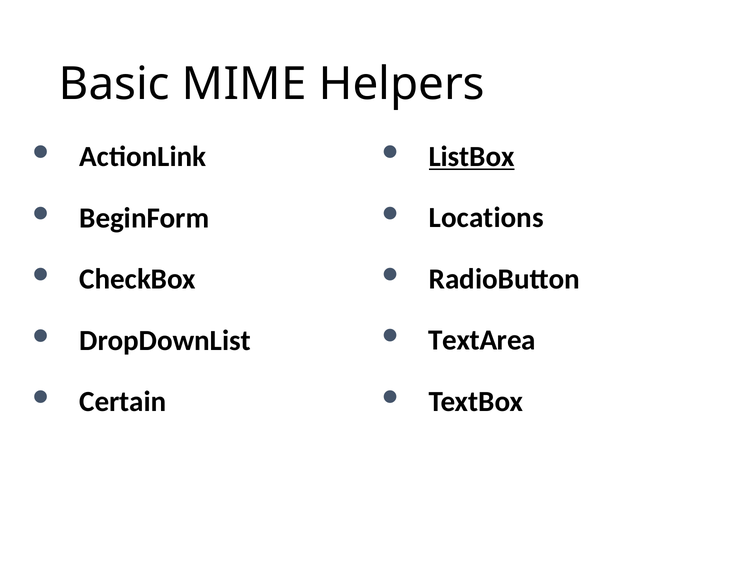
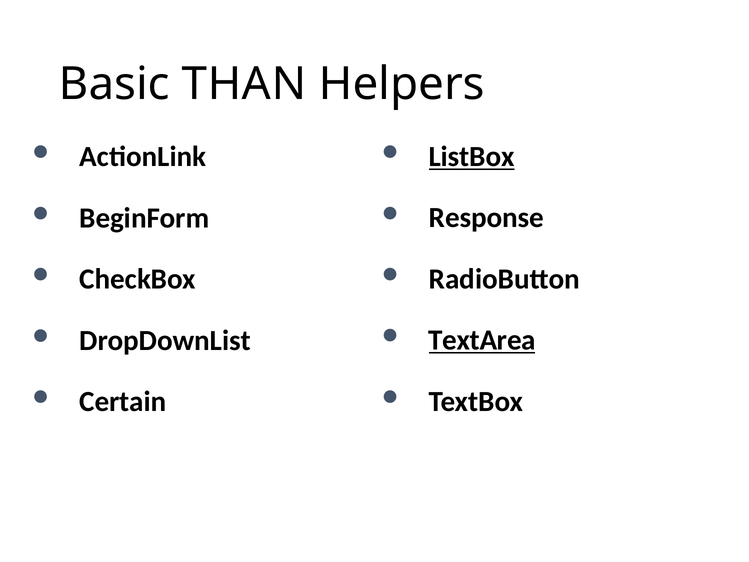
MIME: MIME -> THAN (244, 84)
Locations: Locations -> Response (486, 218)
TextArea underline: none -> present (482, 340)
